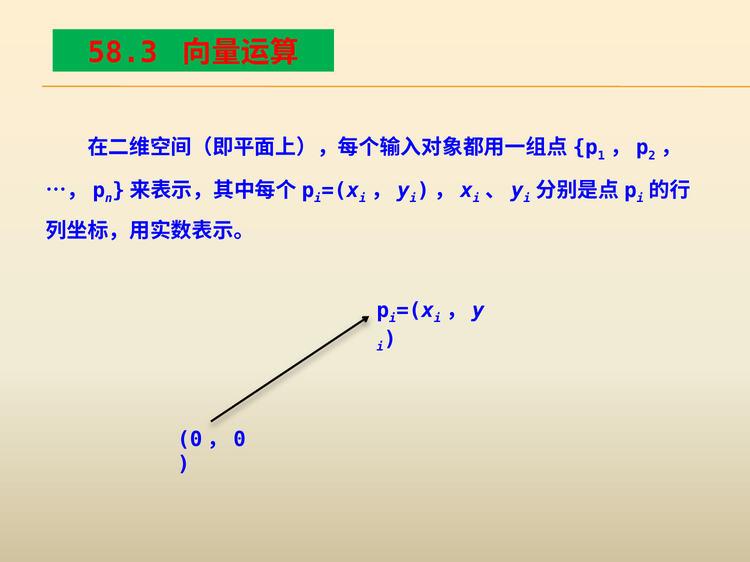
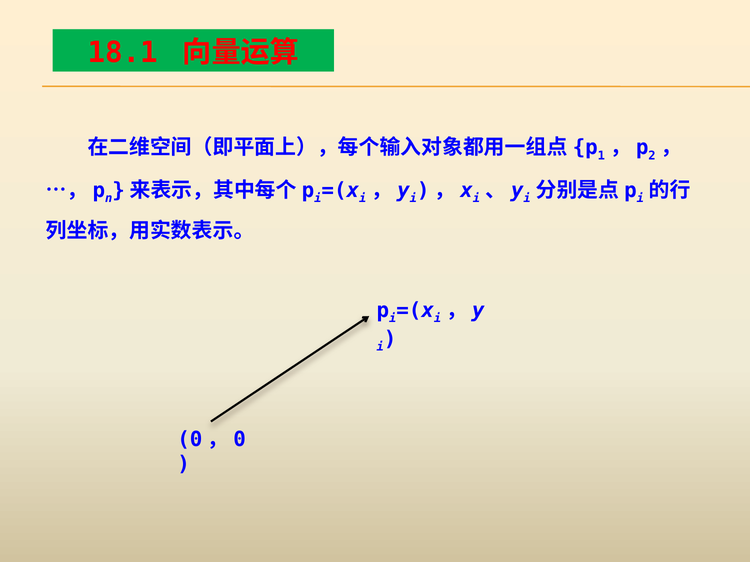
58.3: 58.3 -> 18.1 (123, 52)
